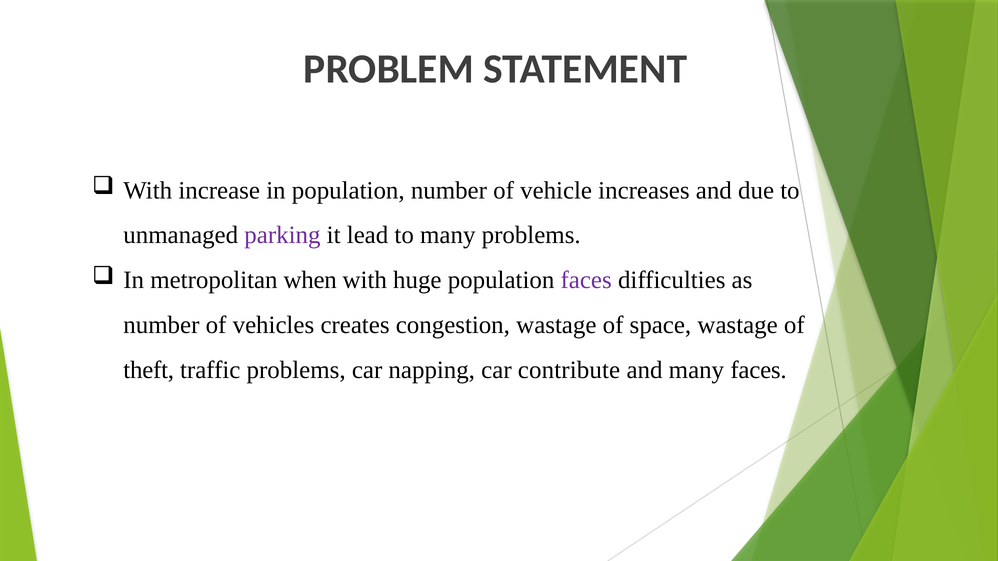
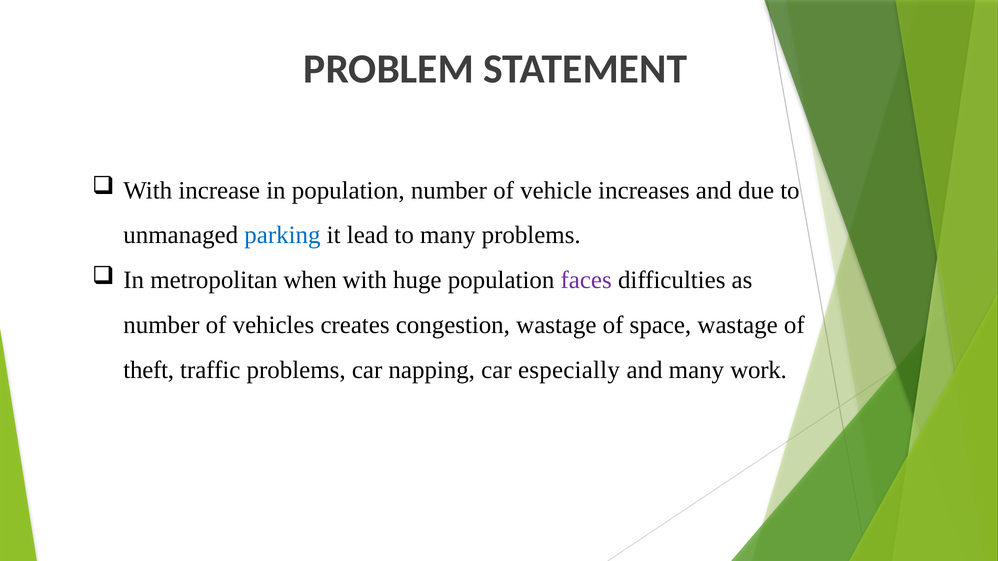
parking colour: purple -> blue (282, 235)
contribute: contribute -> especially (569, 370)
many faces: faces -> work (759, 370)
